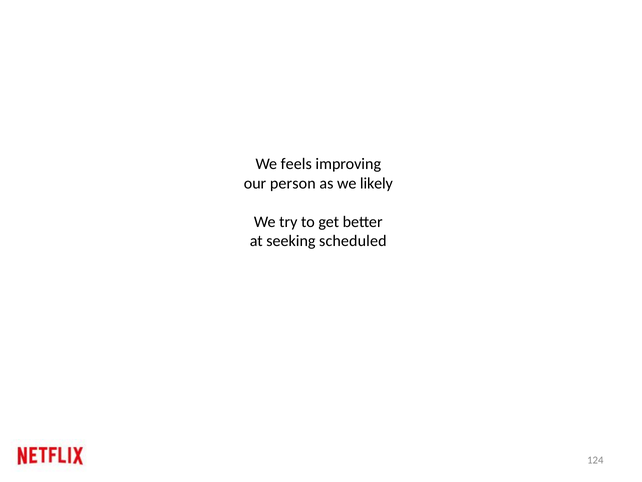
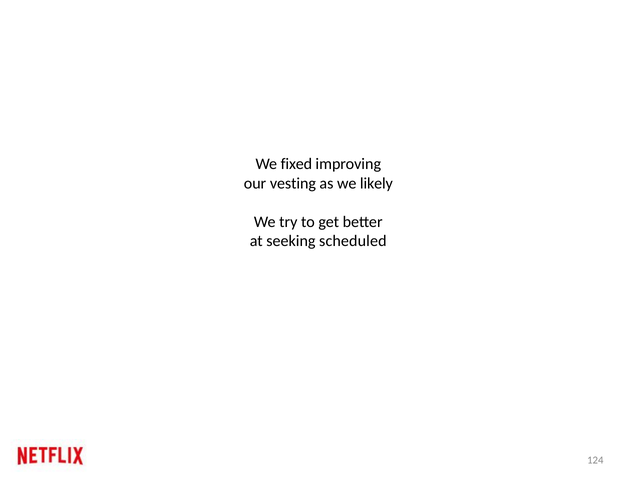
feels: feels -> fixed (296, 164)
person: person -> vesting (293, 183)
